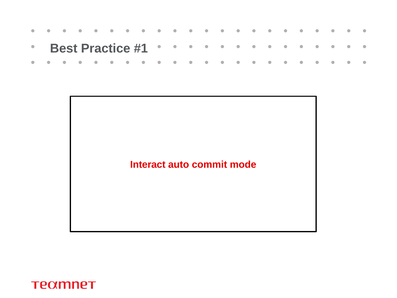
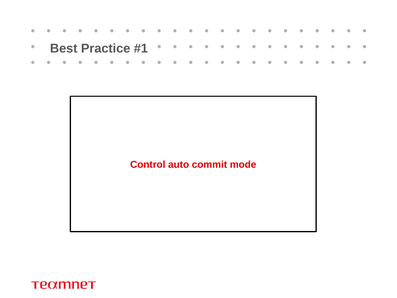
Interact: Interact -> Control (148, 164)
